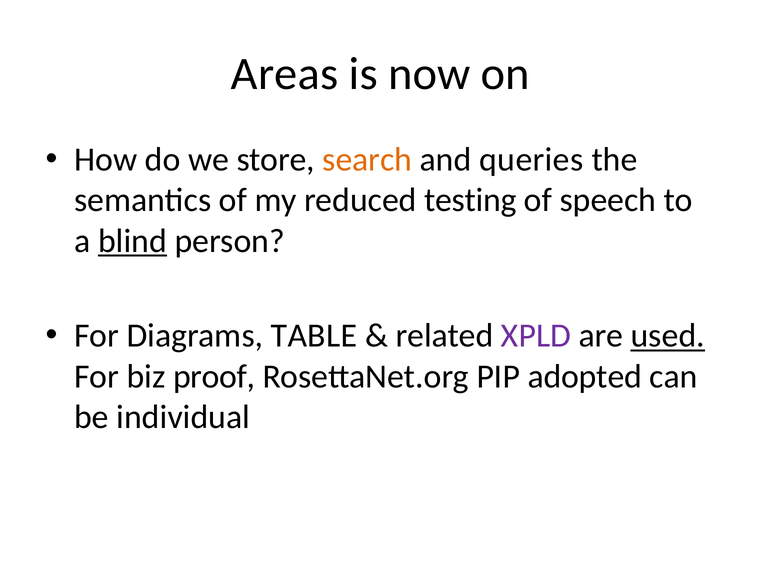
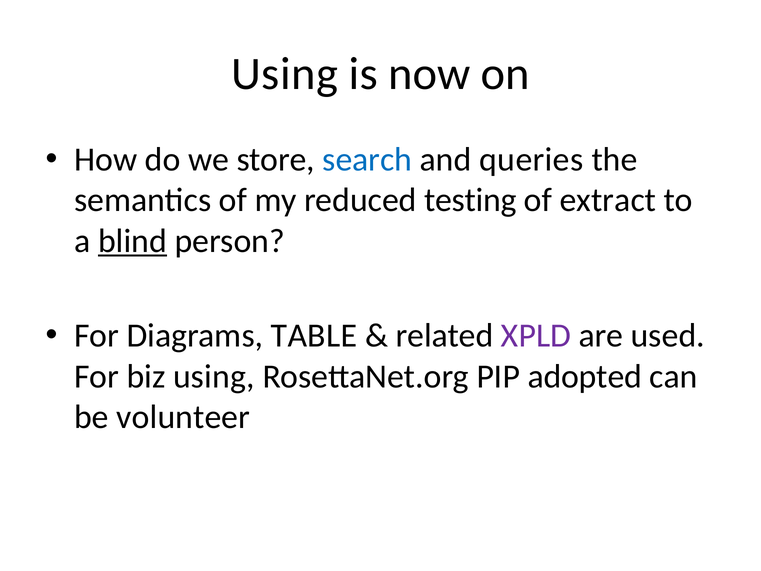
Areas: Areas -> Using (284, 74)
search colour: orange -> blue (367, 160)
speech: speech -> extract (608, 200)
used underline: present -> none (668, 336)
biz proof: proof -> using (214, 376)
individual: individual -> volunteer (183, 417)
